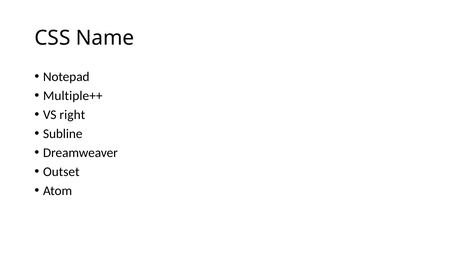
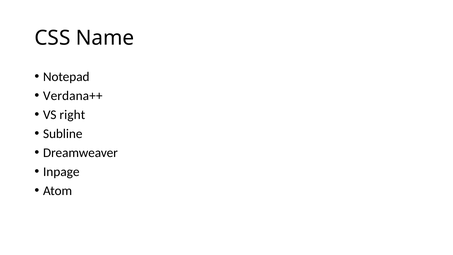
Multiple++: Multiple++ -> Verdana++ (73, 96)
Outset: Outset -> Inpage (61, 172)
